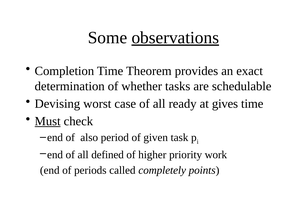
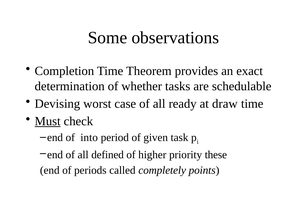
observations underline: present -> none (175, 38)
gives: gives -> draw (225, 104)
also: also -> into (89, 138)
work: work -> these (216, 155)
